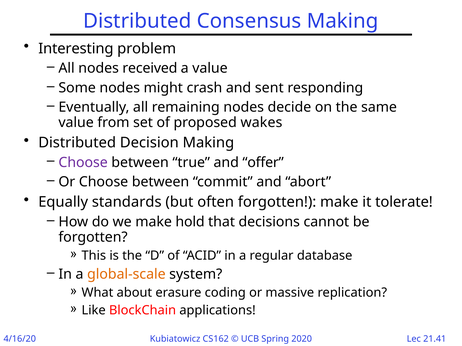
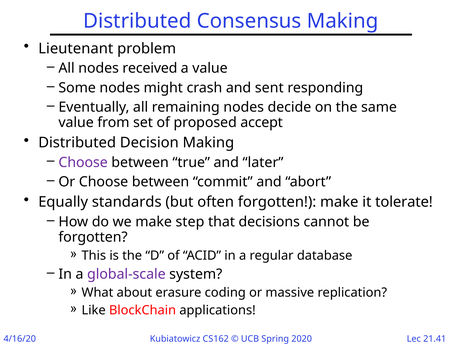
Interesting: Interesting -> Lieutenant (76, 49)
wakes: wakes -> accept (262, 123)
offer: offer -> later (263, 163)
hold: hold -> step (190, 222)
global-scale colour: orange -> purple (126, 275)
